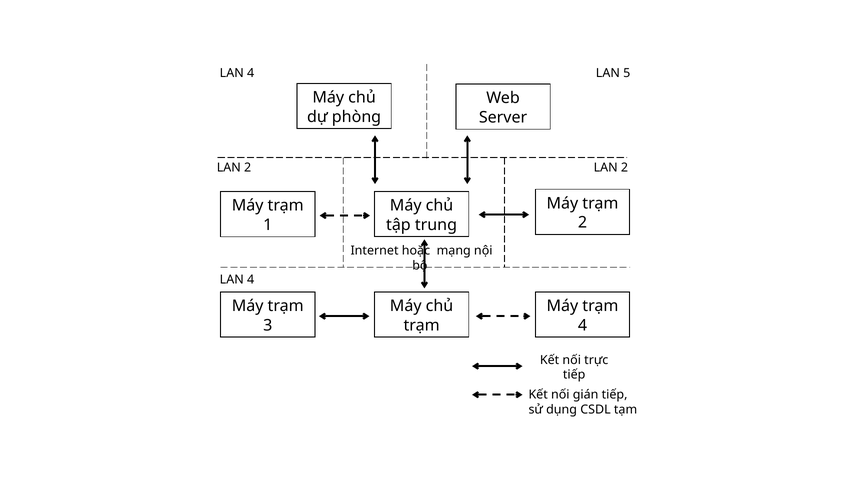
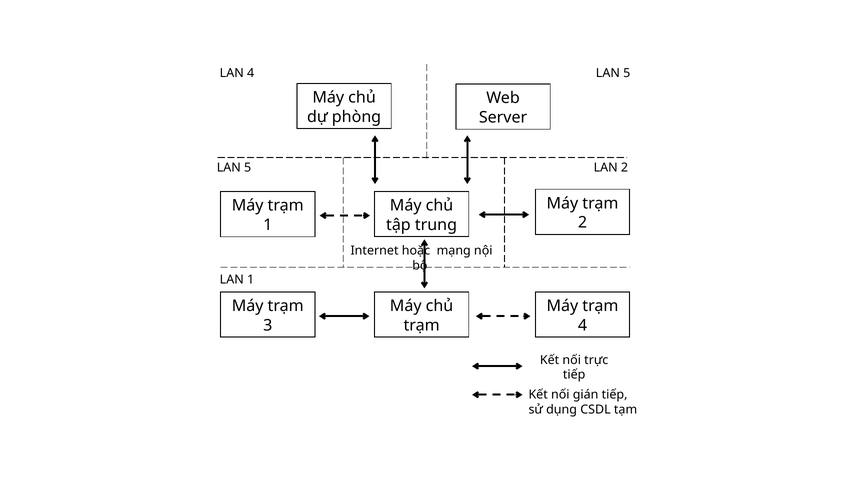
2: 2 -> 5 (248, 168)
4: 4 -> 1 (251, 280)
